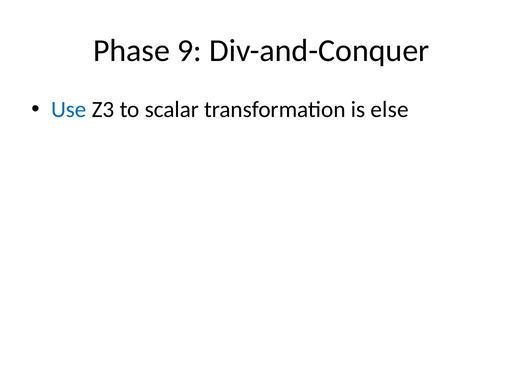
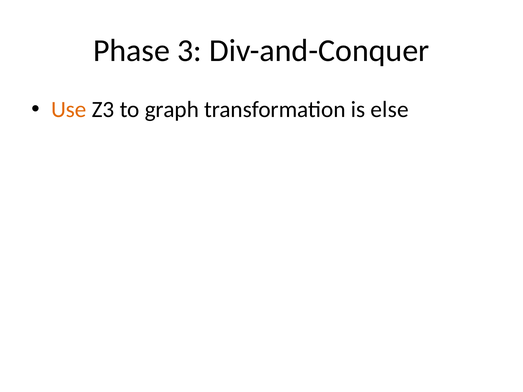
9: 9 -> 3 (190, 51)
Use colour: blue -> orange (69, 110)
scalar: scalar -> graph (172, 110)
